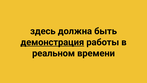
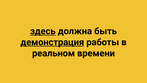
здесь underline: none -> present (43, 31)
